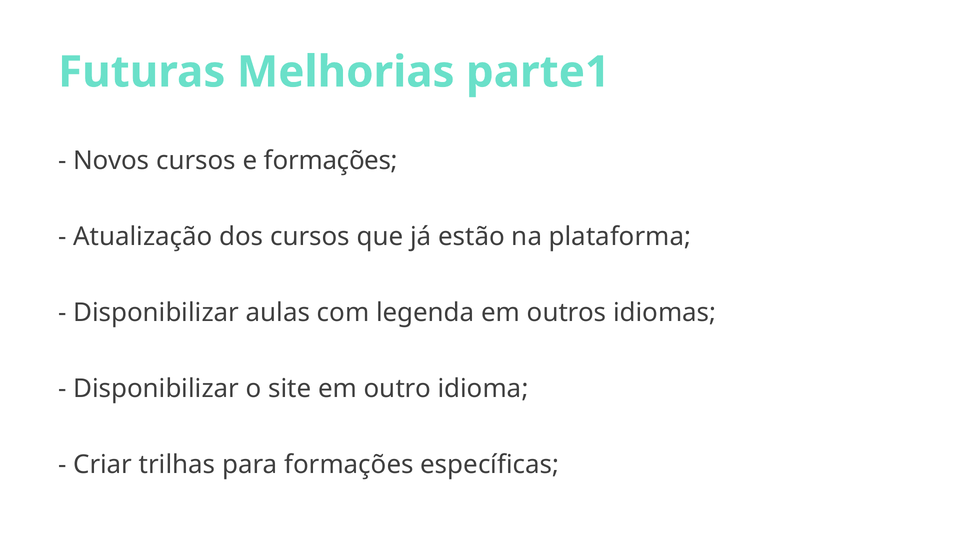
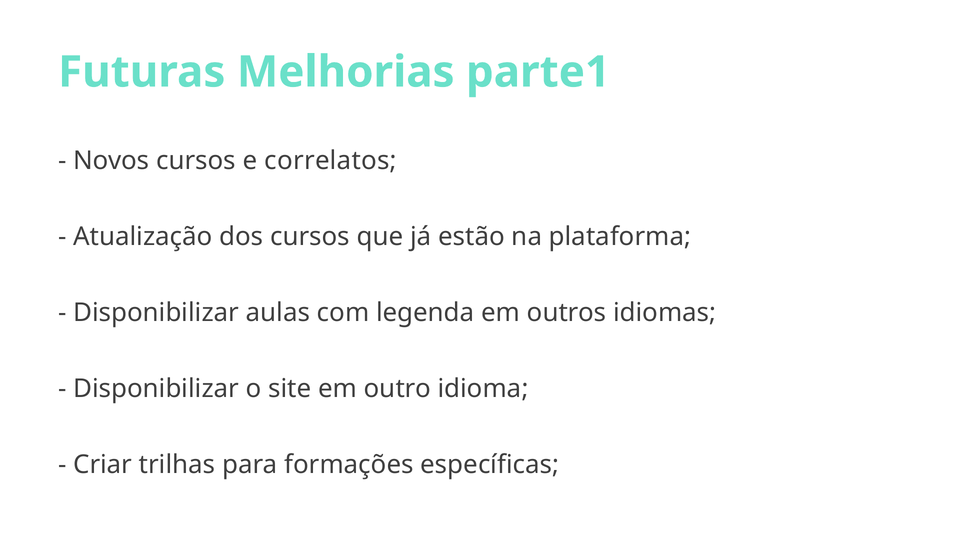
e formações: formações -> correlatos (331, 161)
